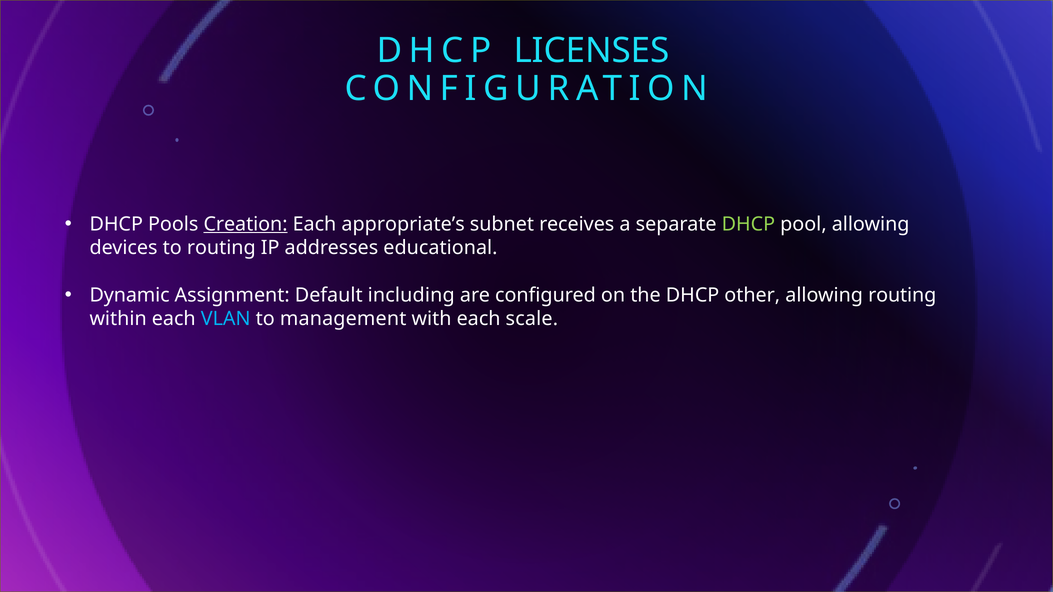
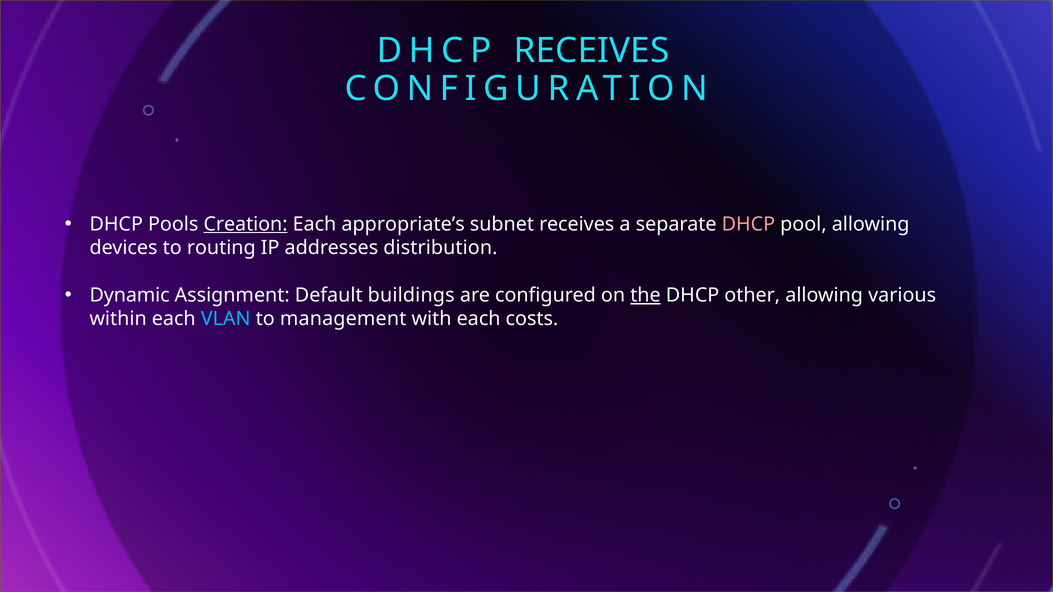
DHCP LICENSES: LICENSES -> RECEIVES (591, 51)
DHCP colour: light green -> pink (748, 224)
educational: educational -> distribution (440, 248)
including: including -> buildings (411, 295)
the underline: none -> present (645, 295)
allowing routing: routing -> various (902, 295)
scale: scale -> costs (532, 319)
